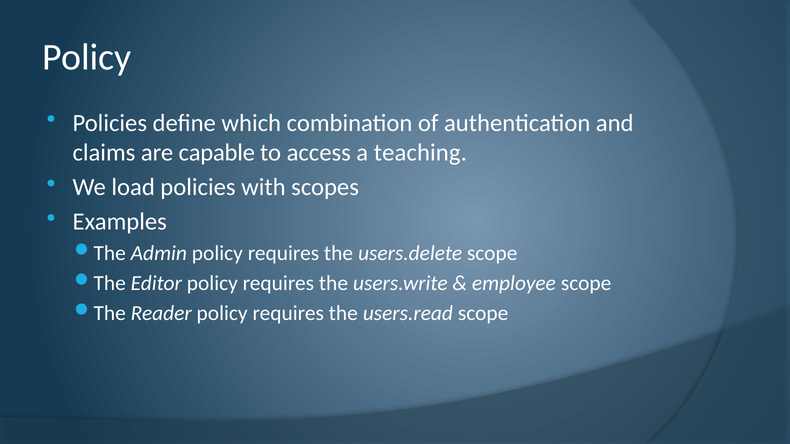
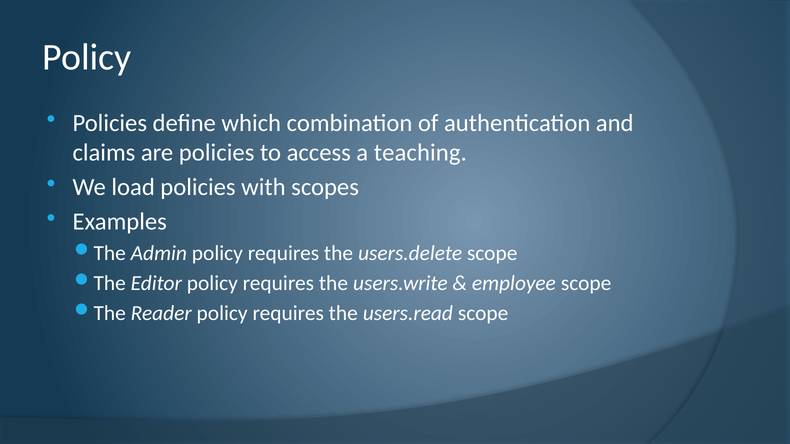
are capable: capable -> policies (217, 153)
